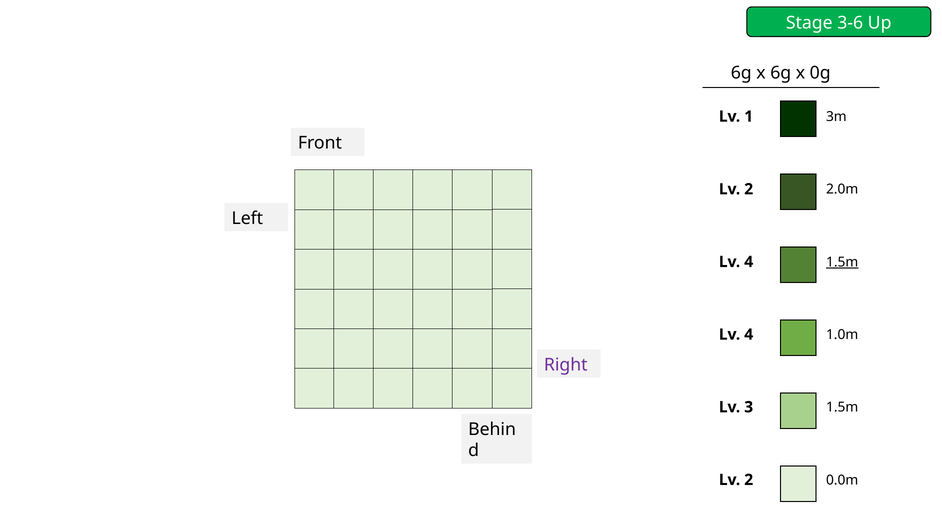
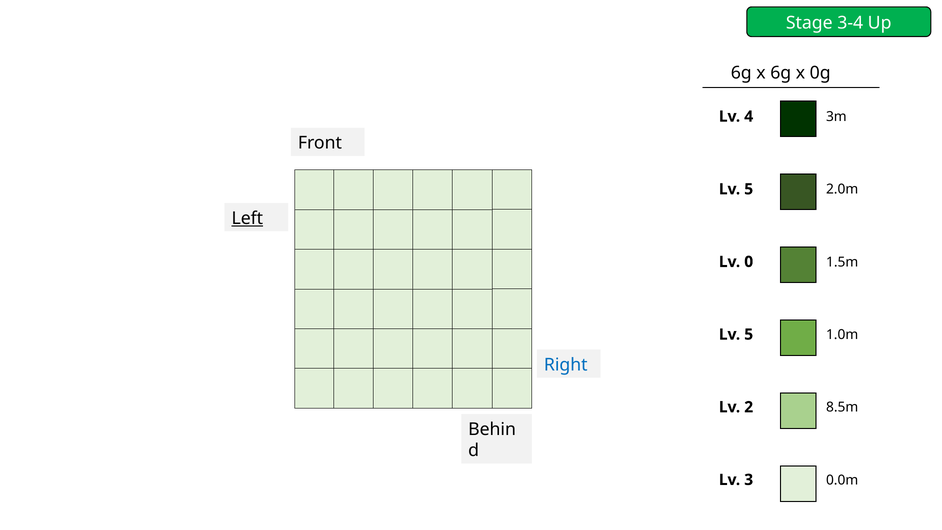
3-6: 3-6 -> 3-4 (850, 23)
1: 1 -> 4 (749, 116)
2: 2 -> 5 (749, 189)
Left underline: none -> present (247, 218)
1.5m underline: present -> none (842, 262)
4: 4 -> 0 (749, 262)
4: 4 -> 5 (749, 334)
Right colour: purple -> blue (566, 365)
1.5m: 1.5m -> 8.5m (842, 407)
3: 3 -> 2 (749, 407)
2: 2 -> 3 (749, 480)
